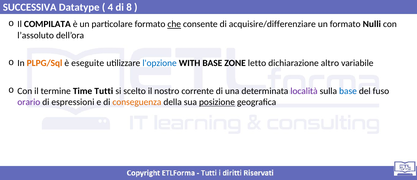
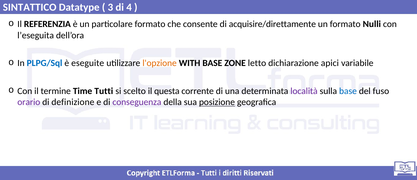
SUCCESSIVA: SUCCESSIVA -> SINTATTICO (30, 7)
4: 4 -> 3 (110, 7)
8: 8 -> 4 (129, 7)
COMPILATA: COMPILATA -> REFERENZIA (47, 24)
che underline: present -> none (174, 24)
acquisire/differenziare: acquisire/differenziare -> acquisire/direttamente (272, 24)
l’assoluto: l’assoluto -> l’eseguita (36, 36)
PLPG/Sql colour: orange -> blue (45, 63)
l'opzione colour: blue -> orange (160, 63)
altro: altro -> apici (330, 63)
nostro: nostro -> questa (167, 91)
espressioni: espressioni -> definizione (73, 102)
conseguenza colour: orange -> purple (137, 102)
